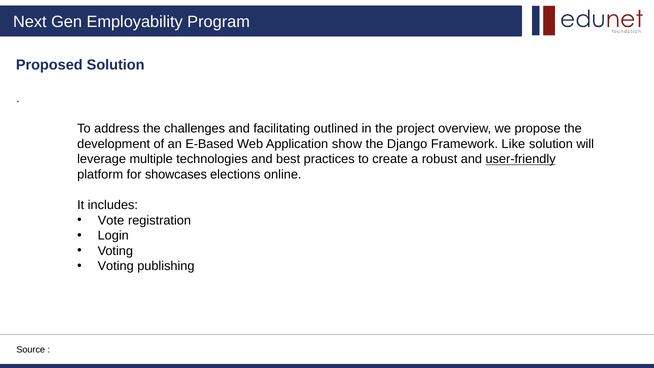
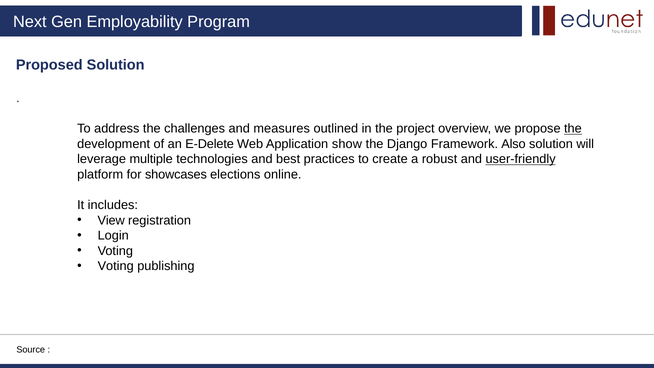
facilitating: facilitating -> measures (282, 129)
the underline: none -> present (573, 129)
E-Based: E-Based -> E-Delete (210, 144)
Like: Like -> Also (513, 144)
Vote: Vote -> View (111, 220)
